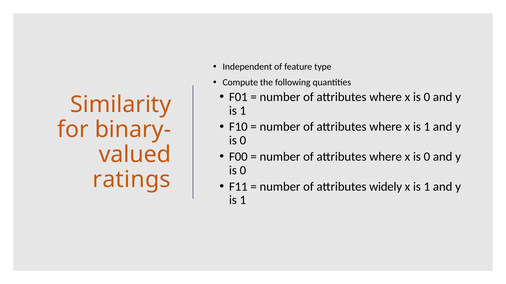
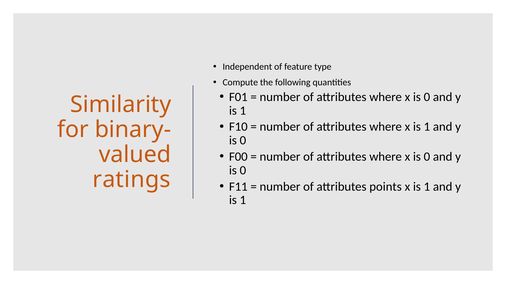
widely: widely -> points (386, 187)
